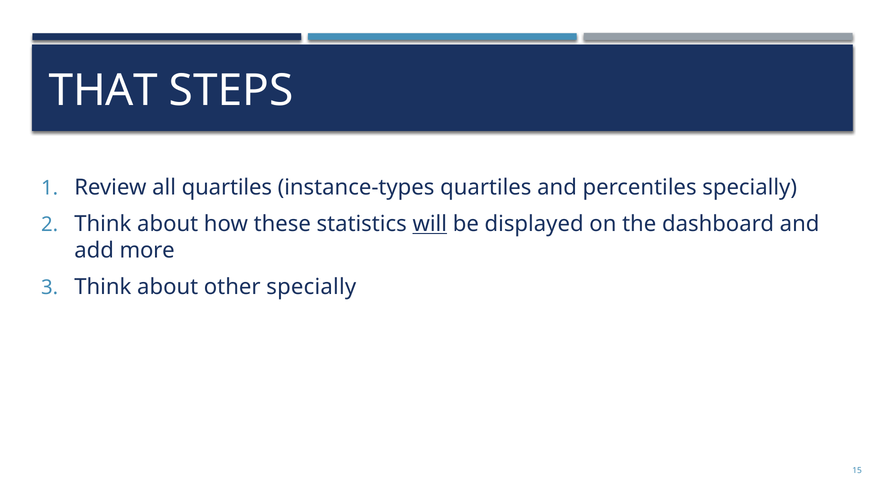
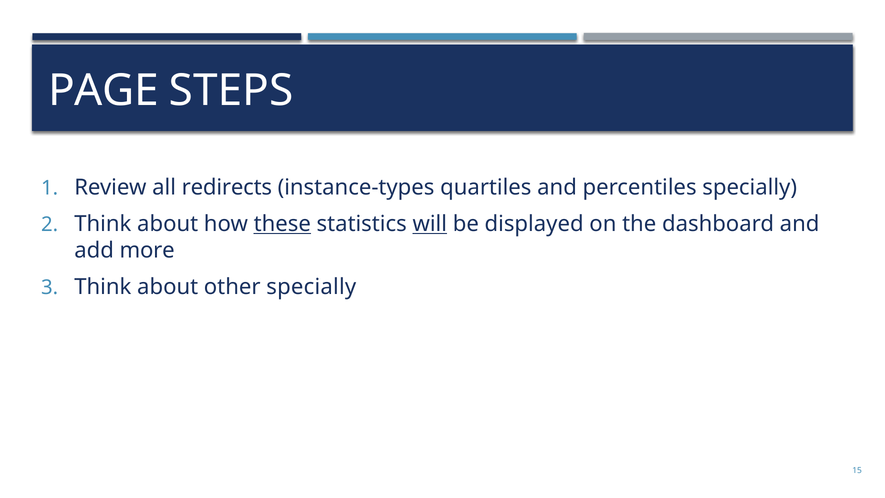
THAT: THAT -> PAGE (103, 91)
all quartiles: quartiles -> redirects (227, 187)
these underline: none -> present (282, 224)
